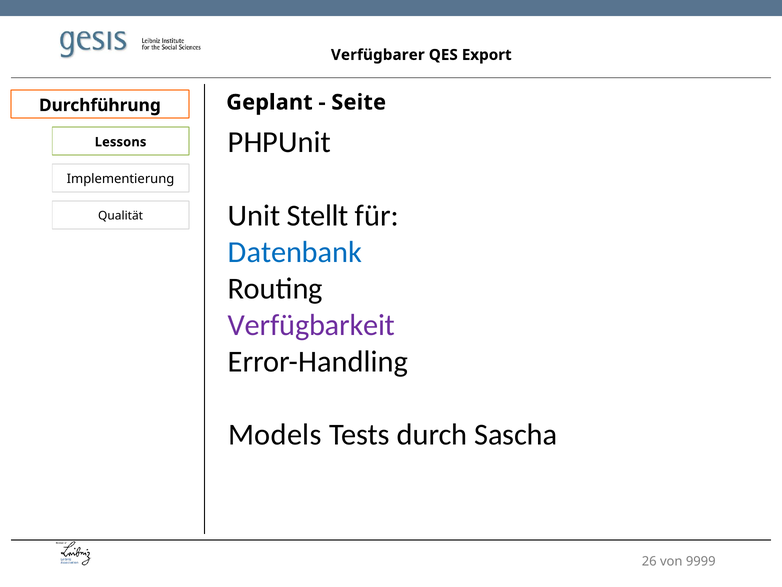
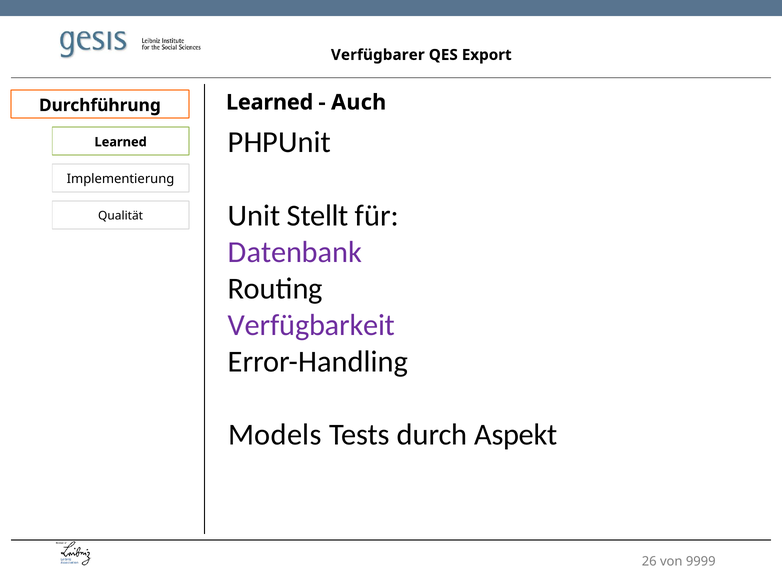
Geplant: Geplant -> Learned (270, 102)
Seite: Seite -> Auch (359, 102)
Lessons: Lessons -> Learned (121, 142)
Datenbank colour: blue -> purple (295, 252)
Sascha: Sascha -> Aspekt (516, 434)
